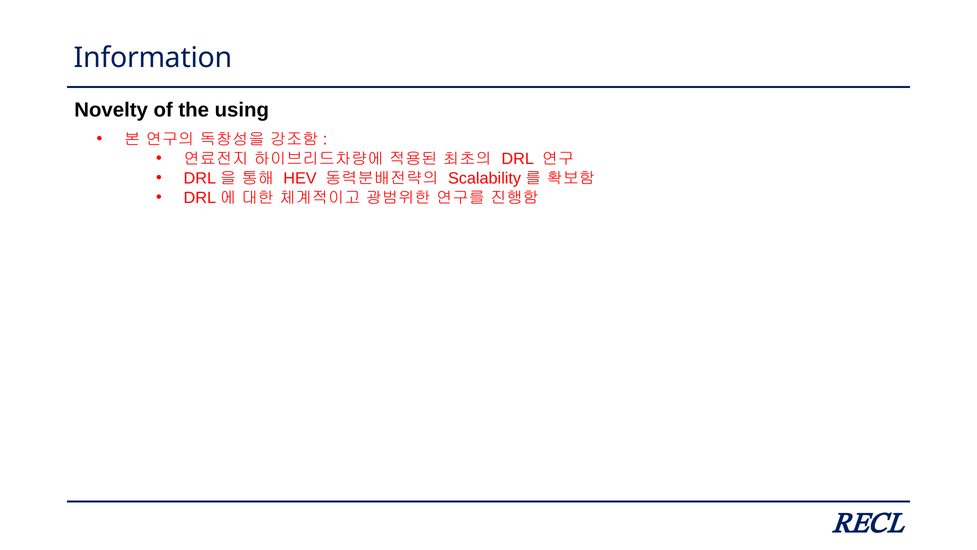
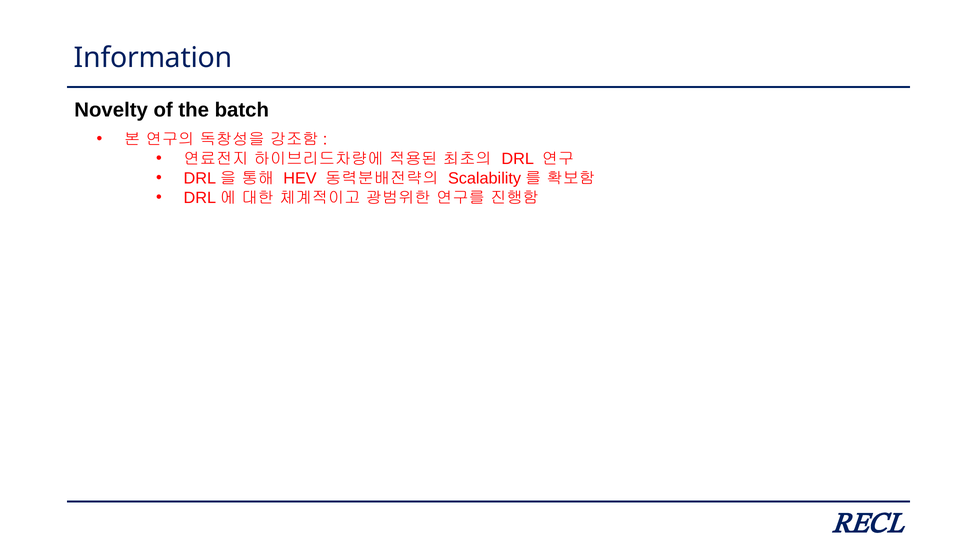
using: using -> batch (242, 110)
